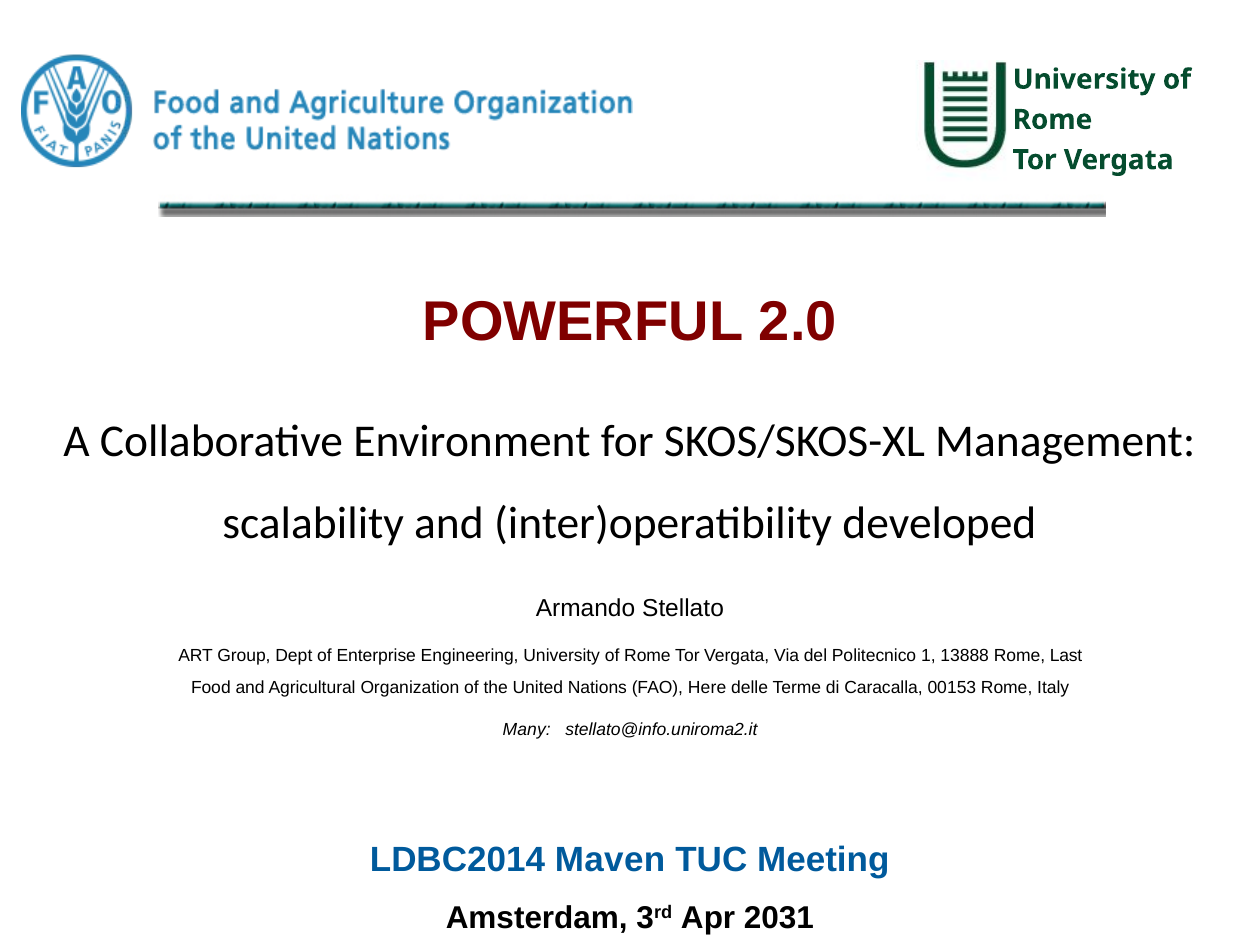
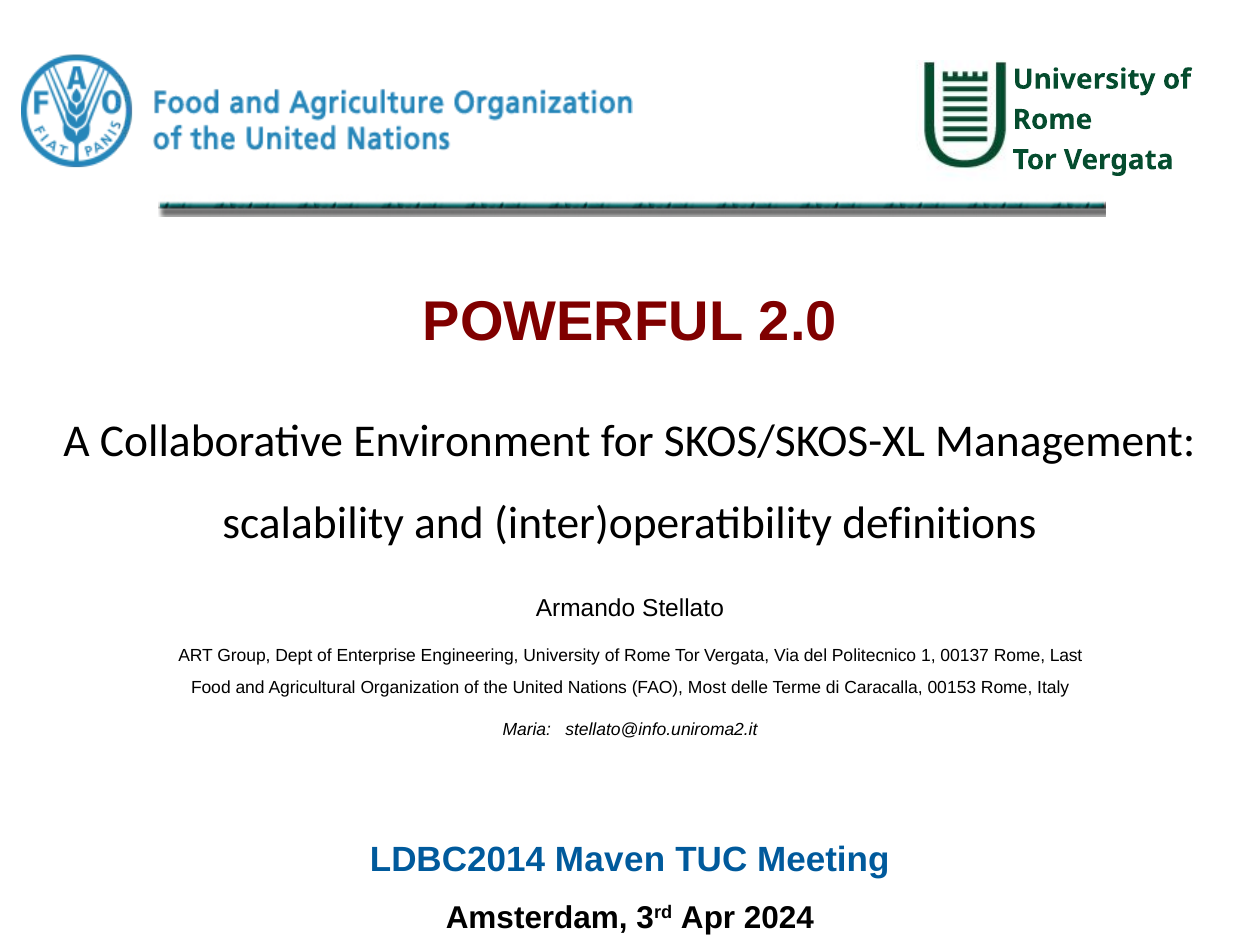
developed: developed -> definitions (939, 524)
13888: 13888 -> 00137 (965, 656)
Here: Here -> Most (707, 688)
Many: Many -> Maria (527, 730)
2031: 2031 -> 2024 (779, 918)
